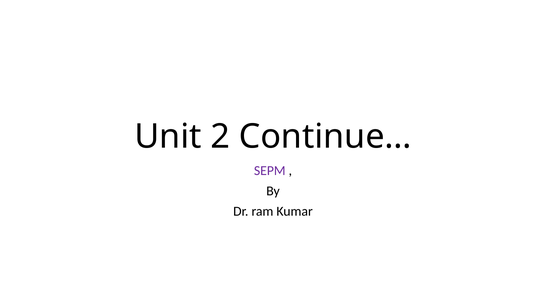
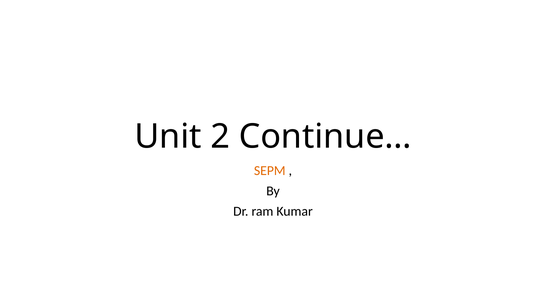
SEPM colour: purple -> orange (270, 171)
